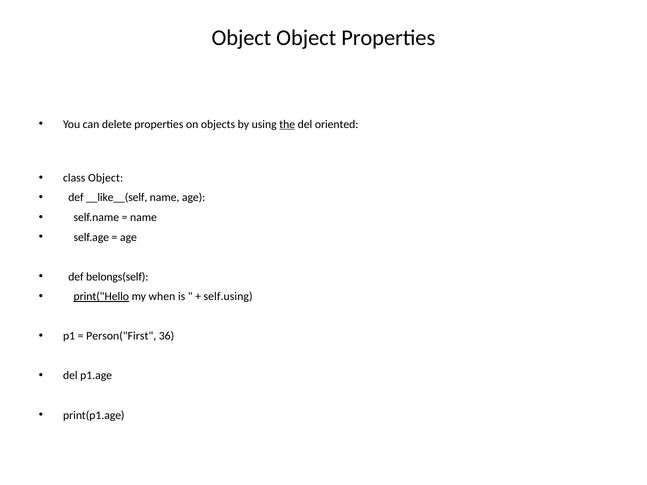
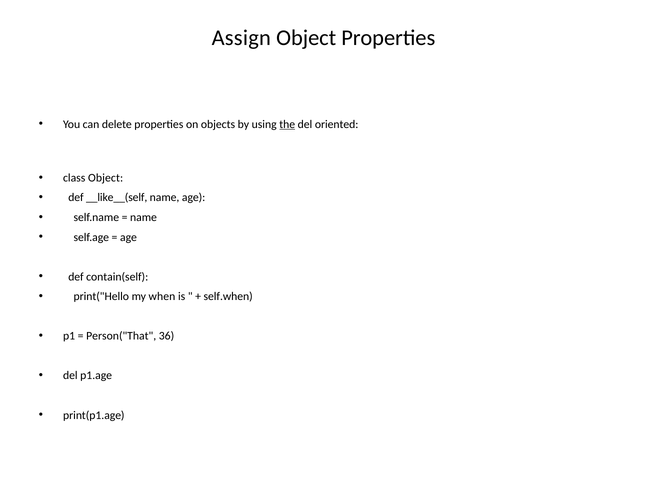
Object: Object -> Assign (241, 38)
belongs(self: belongs(self -> contain(self (117, 277)
print("Hello underline: present -> none (101, 297)
self.using: self.using -> self.when (228, 297)
Person("First: Person("First -> Person("That (121, 336)
